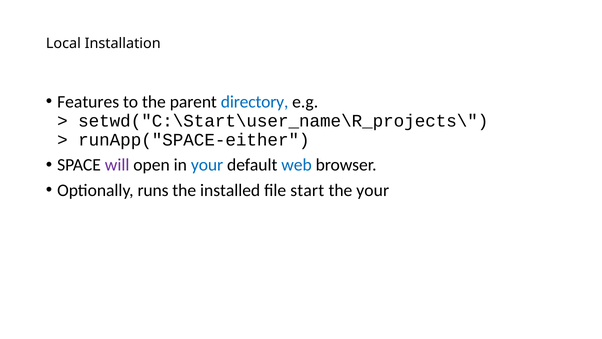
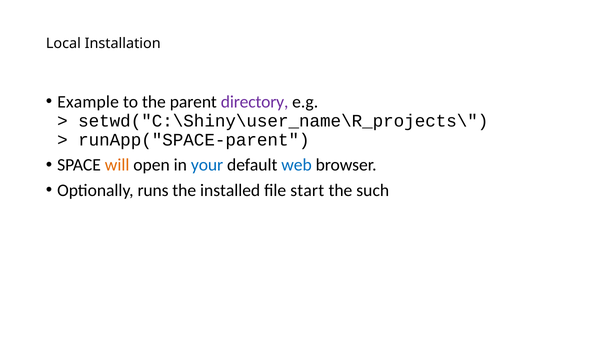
Features: Features -> Example (88, 102)
directory colour: blue -> purple (255, 102)
setwd("C:\Start\user_name\R_projects\: setwd("C:\Start\user_name\R_projects\ -> setwd("C:\Shiny\user_name\R_projects\ (283, 121)
runApp("SPACE-either: runApp("SPACE-either -> runApp("SPACE-parent (194, 140)
will colour: purple -> orange (117, 165)
the your: your -> such (373, 190)
